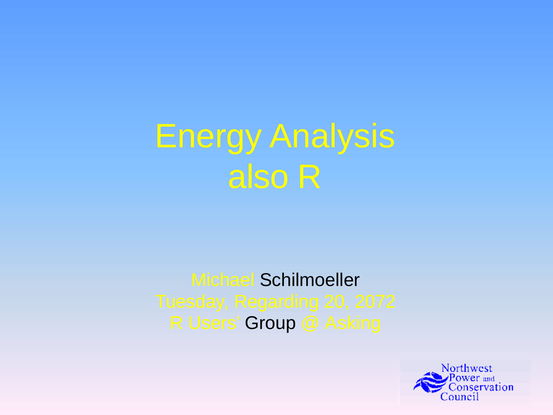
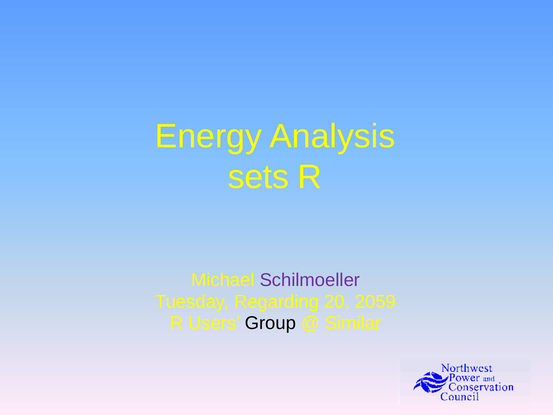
also: also -> sets (258, 177)
Schilmoeller colour: black -> purple (310, 280)
2072: 2072 -> 2059 (375, 301)
Asking: Asking -> Similar (353, 323)
